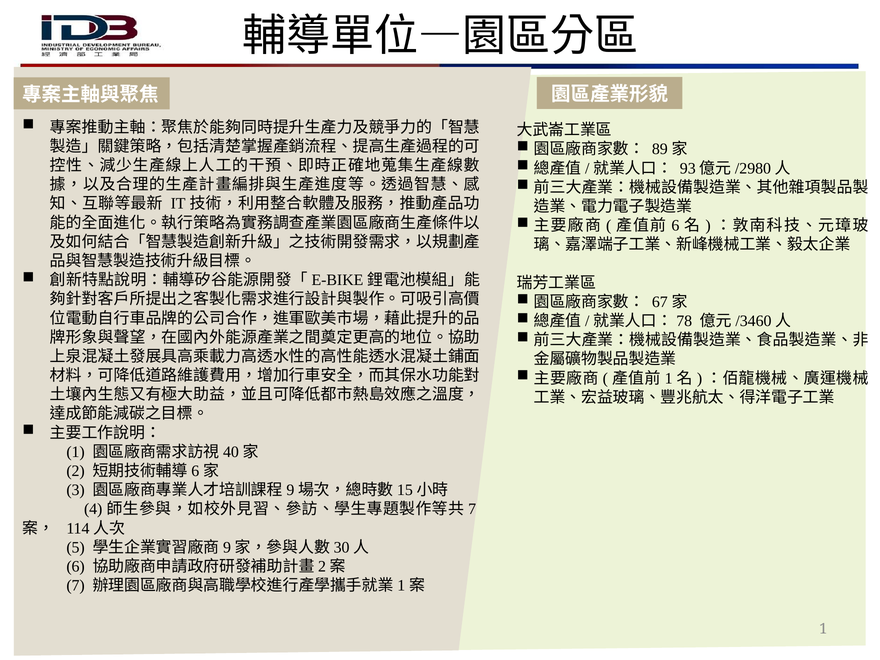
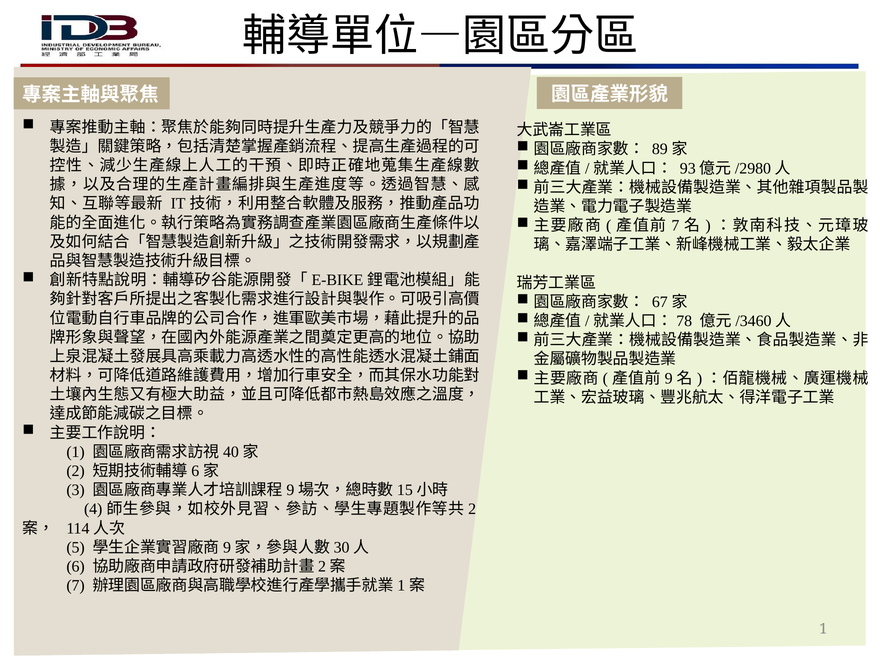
6: 6 -> 7 (675, 226)
1: 1 -> 9 (669, 378)
7: 7 -> 2 (472, 509)
